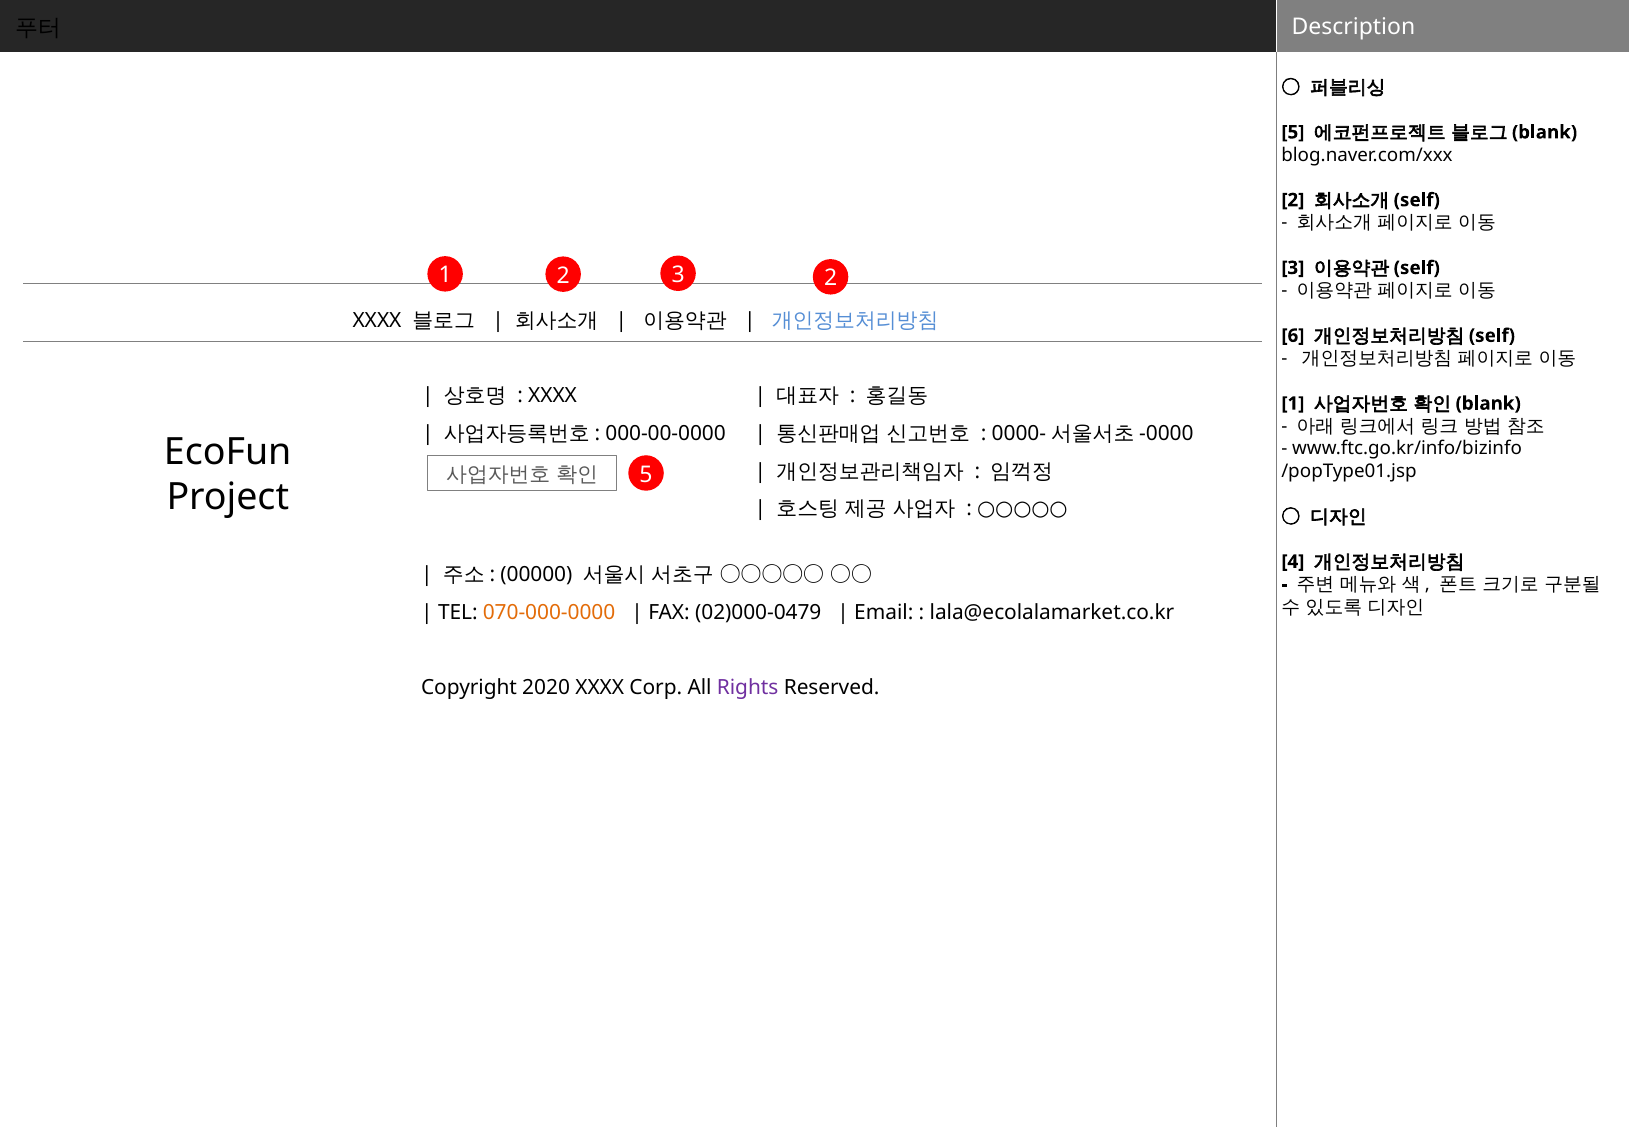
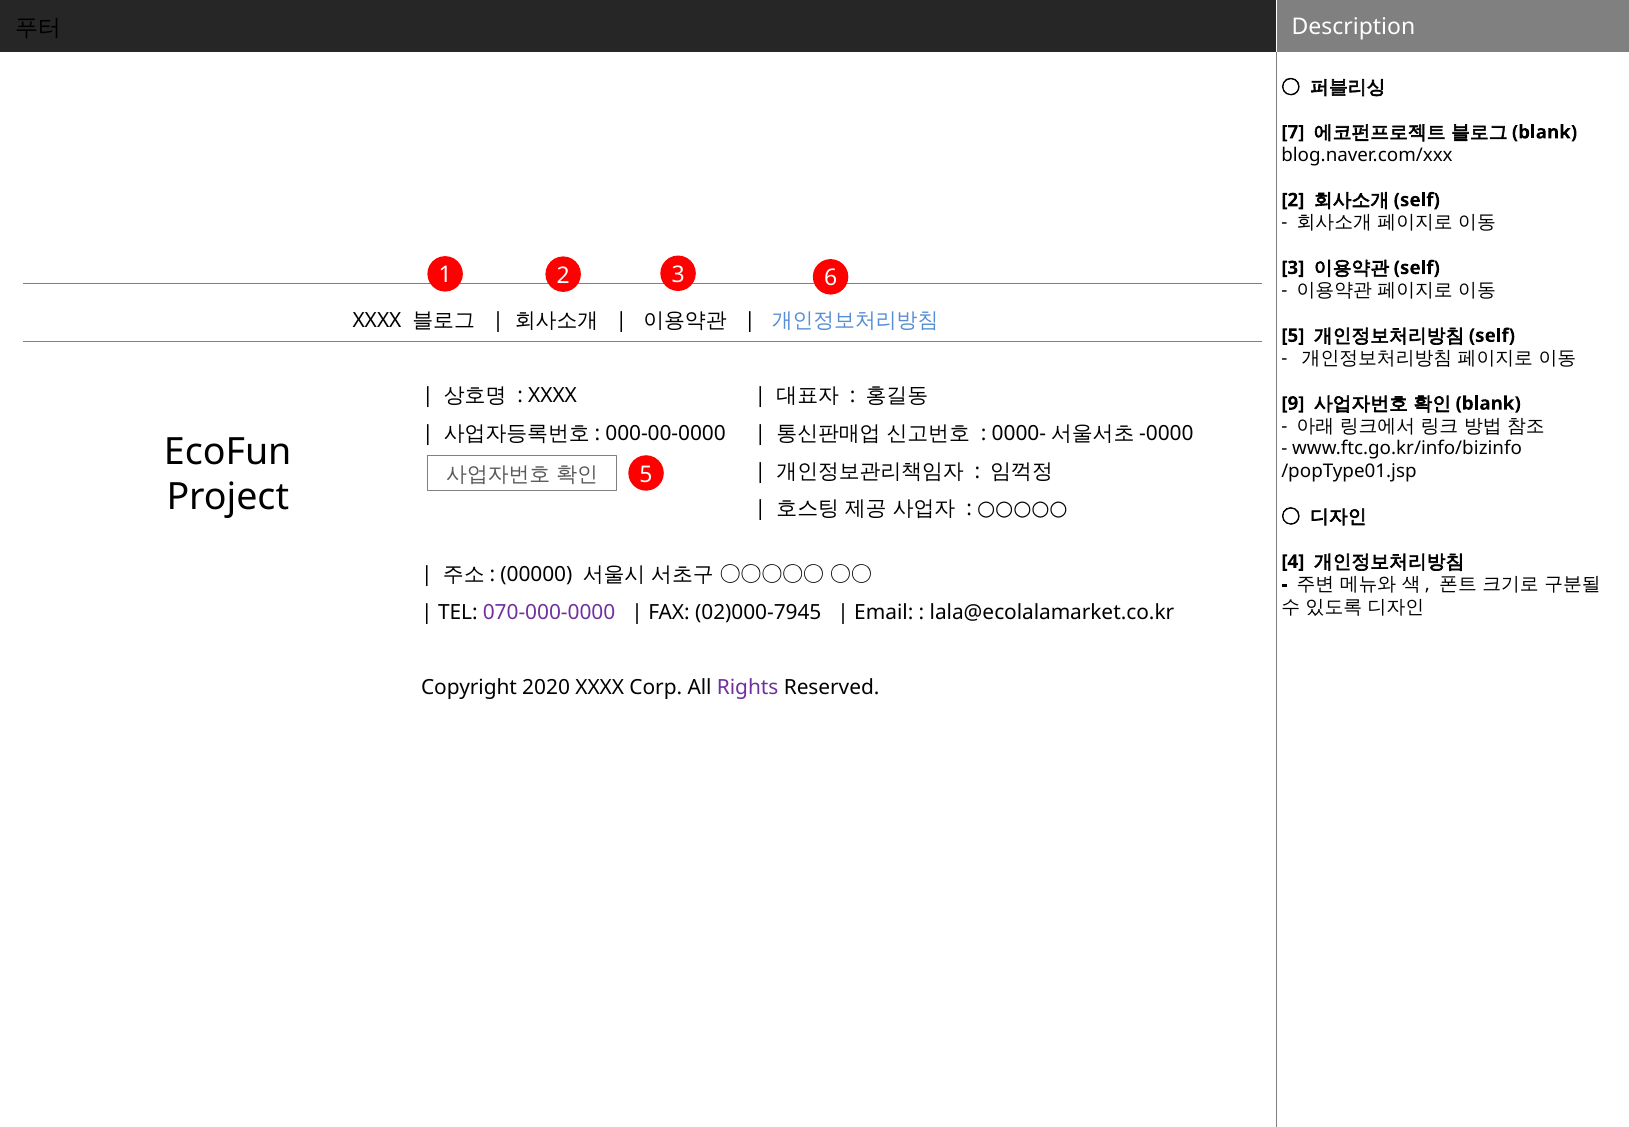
5: 5 -> 7 (1293, 132)
3 2: 2 -> 6 (831, 279)
6: 6 -> 5 (1293, 336)
1: 1 -> 9 (1293, 404)
070-000-0000 colour: orange -> purple (549, 613)
02)000-0479: 02)000-0479 -> 02)000-7945 (758, 613)
